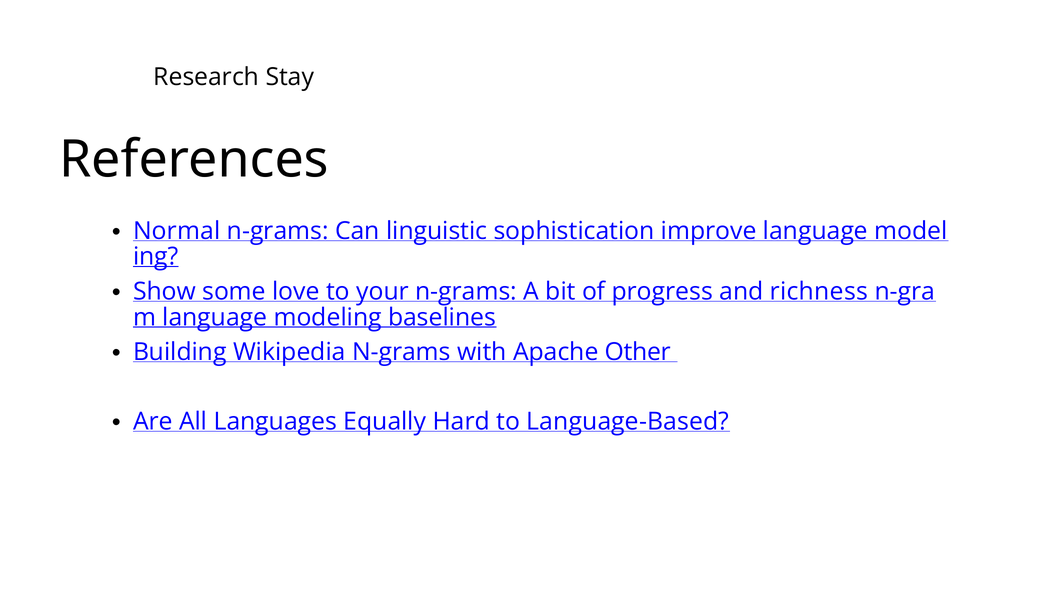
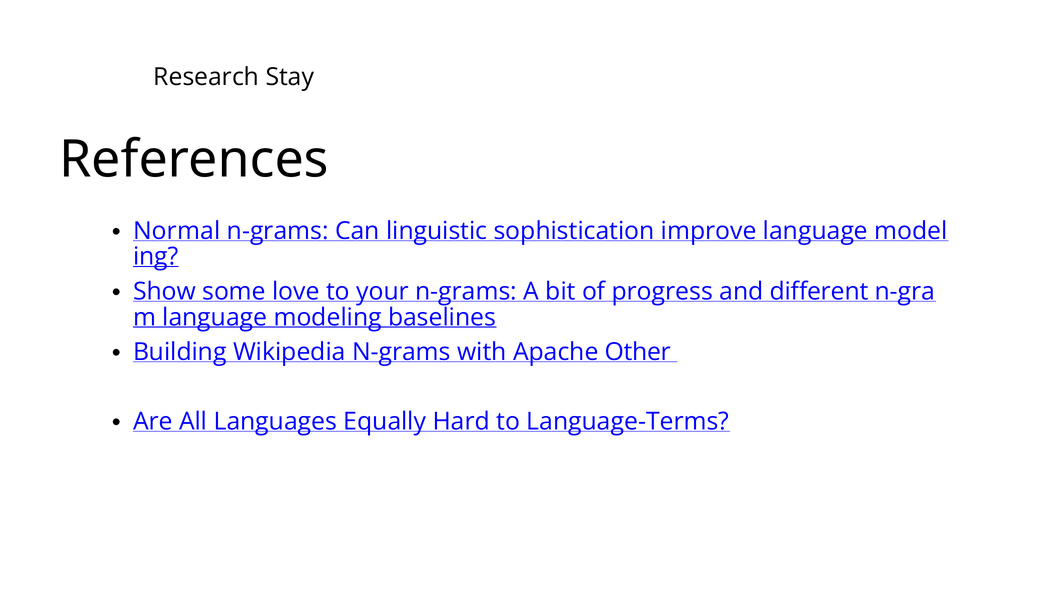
richness: richness -> different (819, 292)
Language-Based: Language-Based -> Language-Terms (628, 422)
